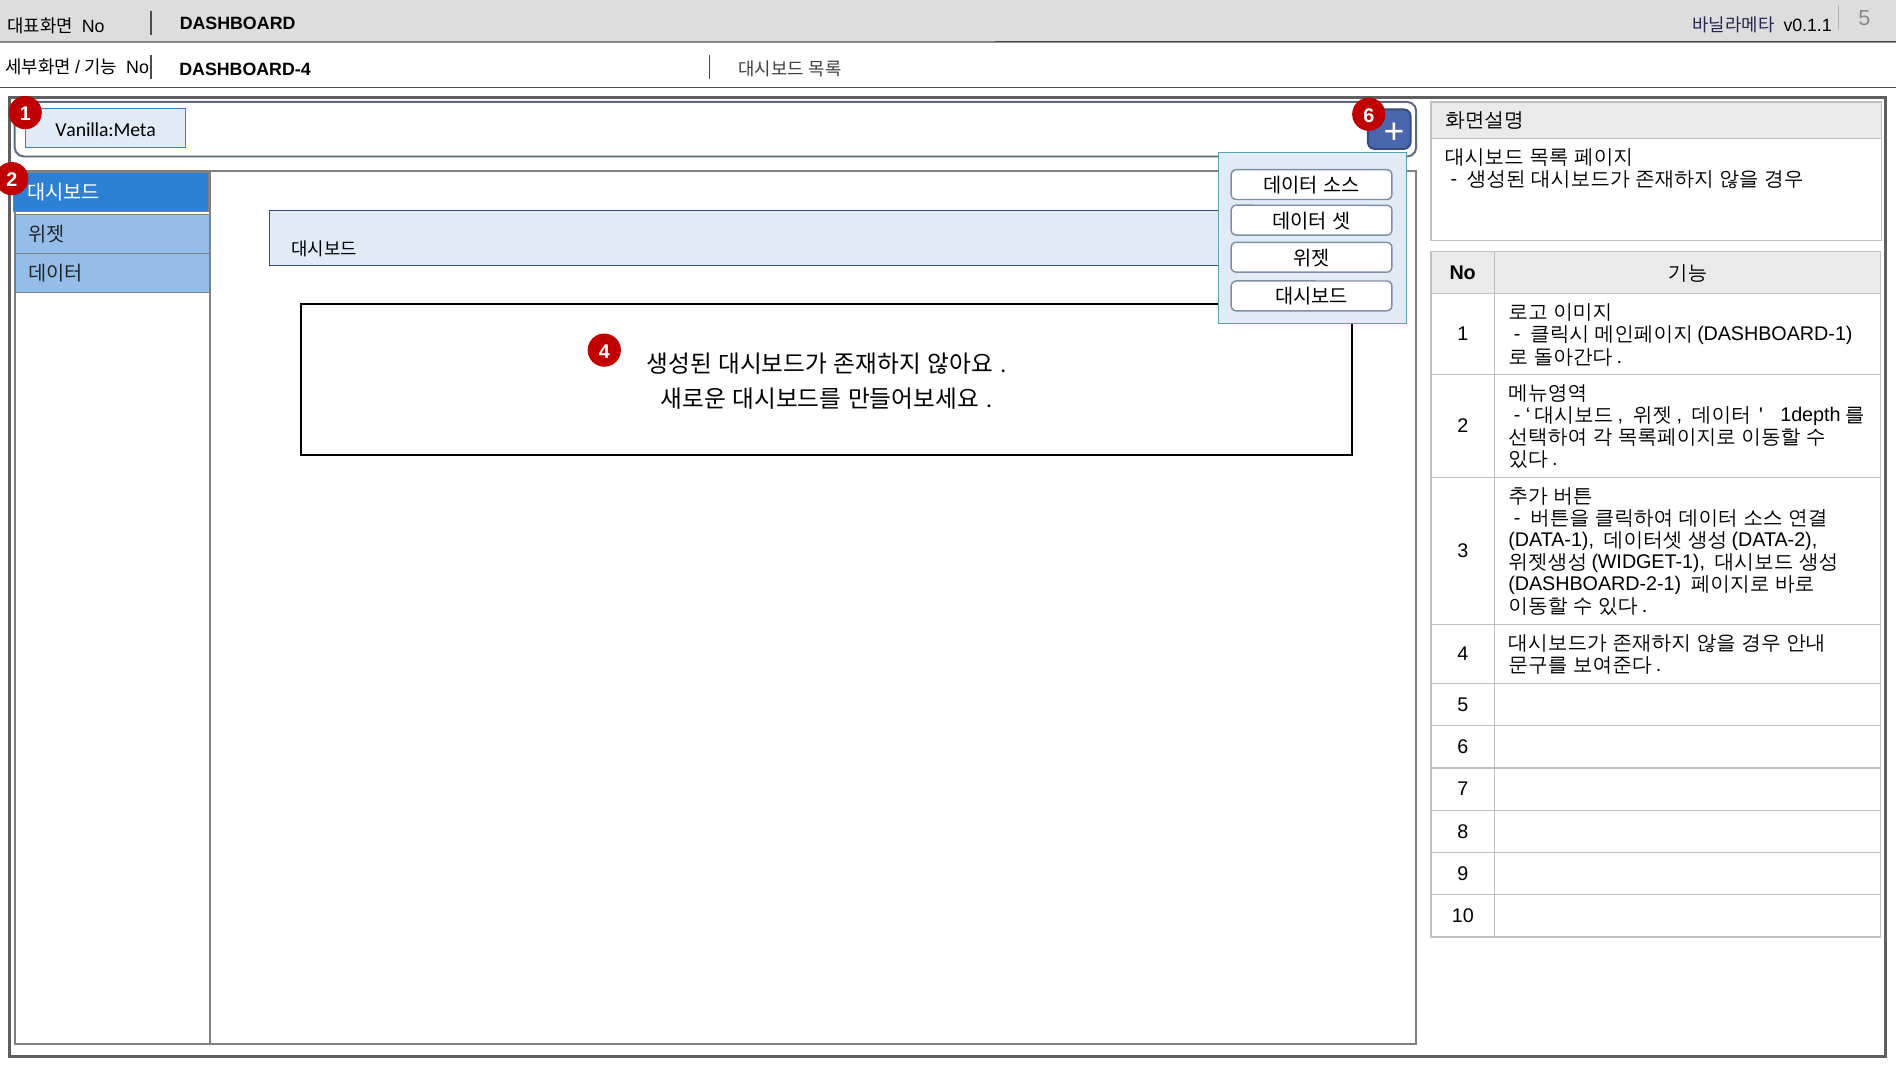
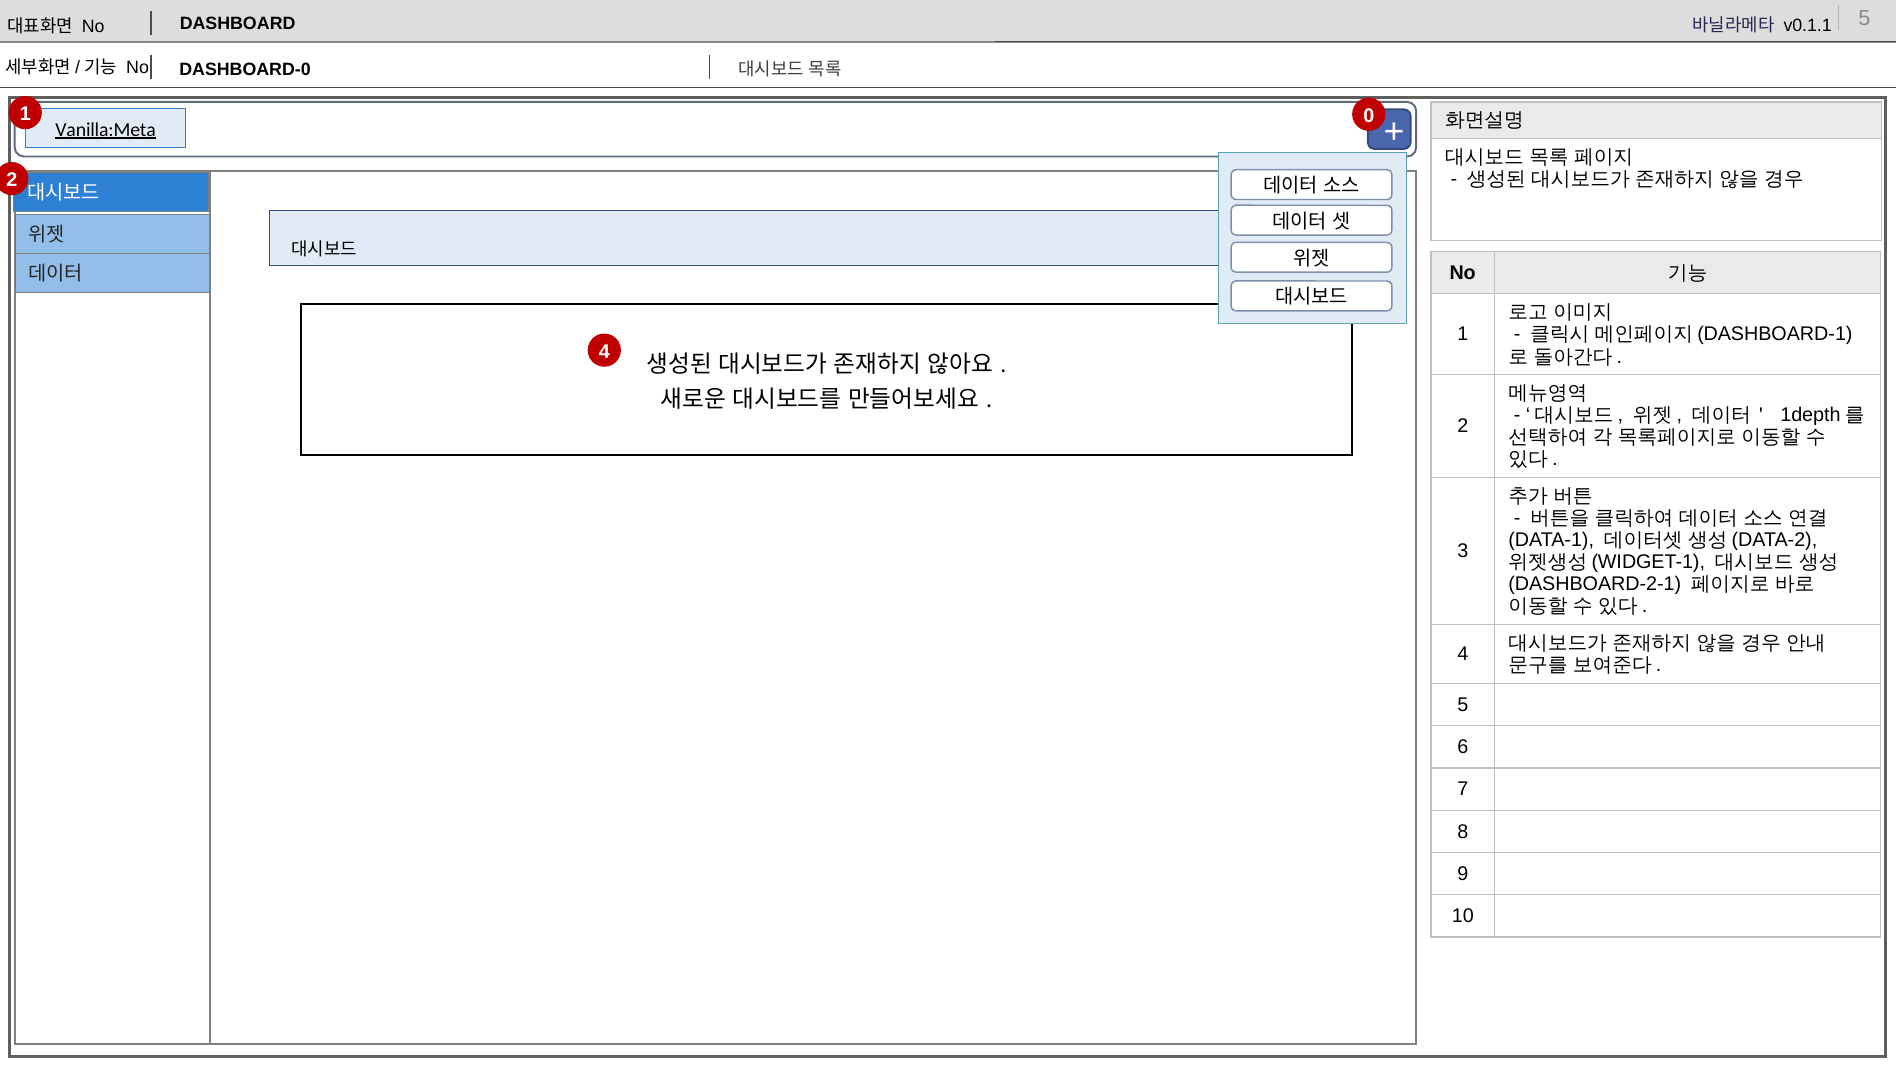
DASHBOARD-4: DASHBOARD-4 -> DASHBOARD-0 (245, 70)
1 6: 6 -> 0 (1369, 116)
Vanilla:Meta underline: none -> present (106, 130)
